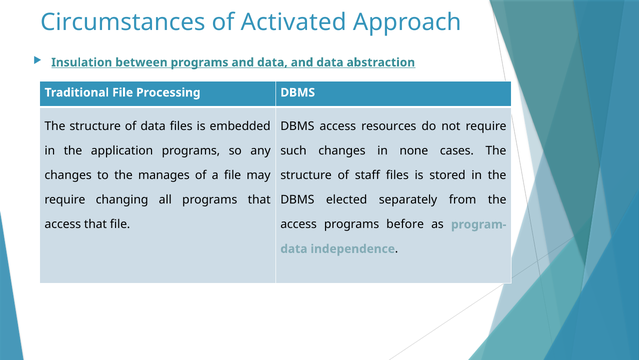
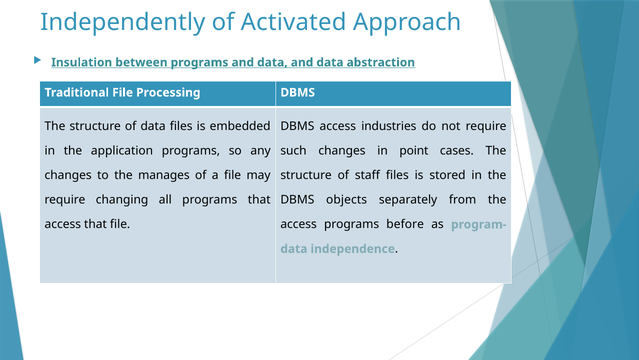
Circumstances: Circumstances -> Independently (123, 22)
resources: resources -> industries (389, 126)
none: none -> point (414, 151)
elected: elected -> objects (347, 200)
